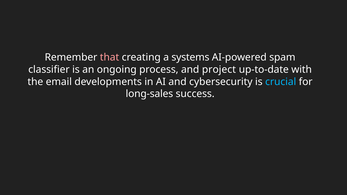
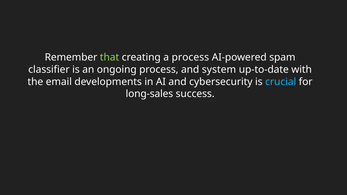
that colour: pink -> light green (110, 57)
a systems: systems -> process (190, 57)
project: project -> system (219, 70)
